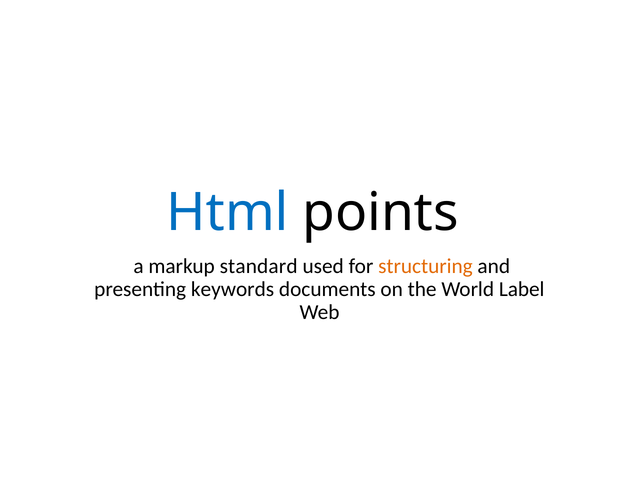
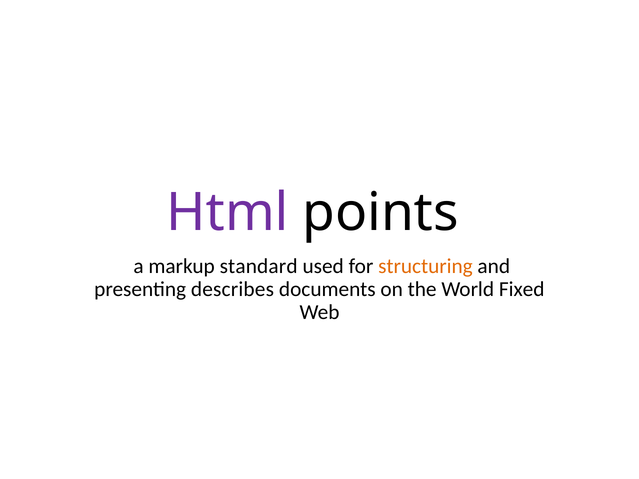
Html colour: blue -> purple (227, 213)
keywords: keywords -> describes (232, 289)
Label: Label -> Fixed (522, 289)
